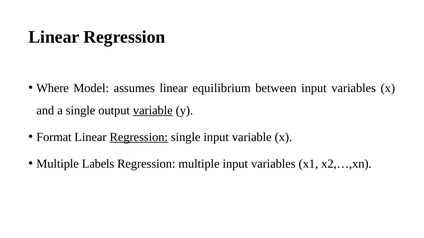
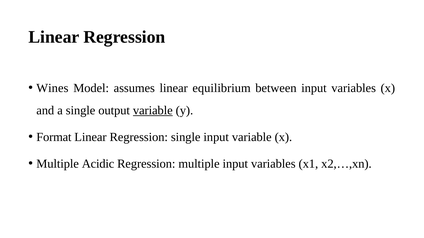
Where: Where -> Wines (52, 88)
Regression underline: present -> none (139, 137)
Labels: Labels -> Acidic (98, 164)
